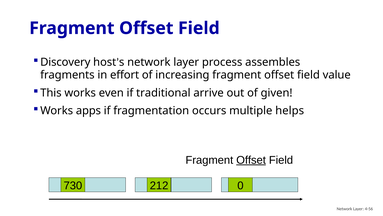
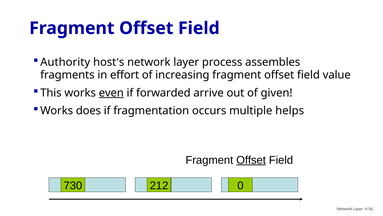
Discovery: Discovery -> Authority (65, 62)
even underline: none -> present (111, 93)
traditional: traditional -> forwarded (163, 93)
apps: apps -> does (88, 110)
